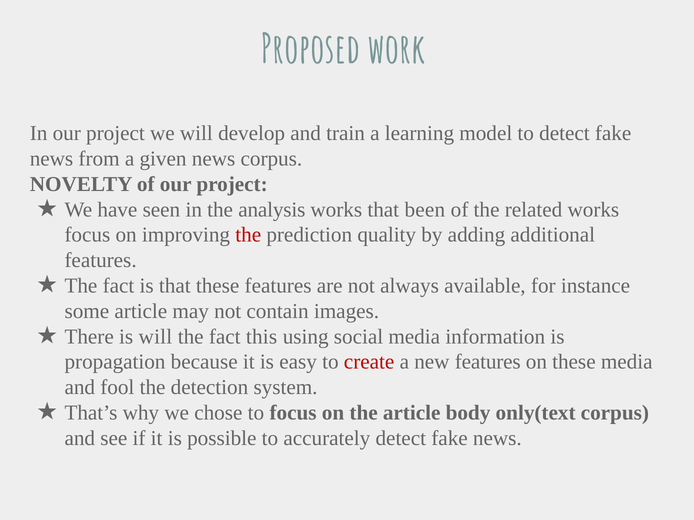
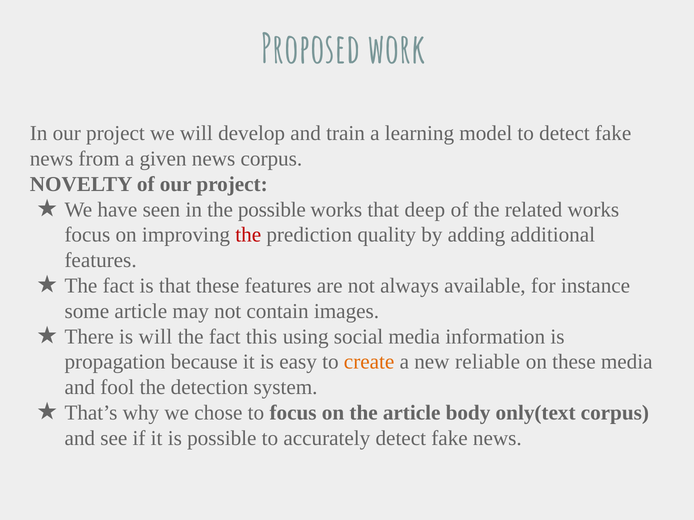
the analysis: analysis -> possible (272, 210)
been: been -> deep (425, 210)
create colour: red -> orange (369, 362)
new features: features -> reliable (488, 362)
